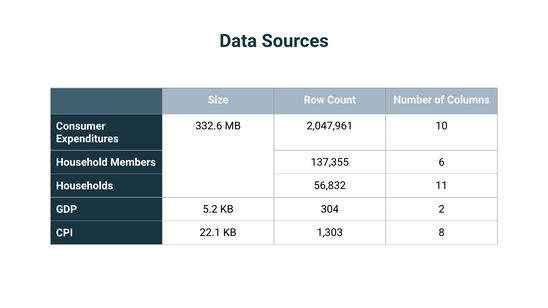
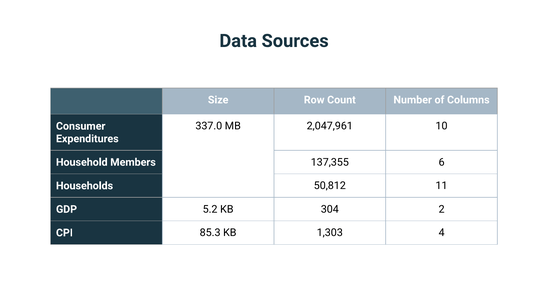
332.6: 332.6 -> 337.0 (209, 126)
56,832: 56,832 -> 50,812 (330, 186)
22.1: 22.1 -> 85.3 (210, 233)
8: 8 -> 4 (442, 233)
